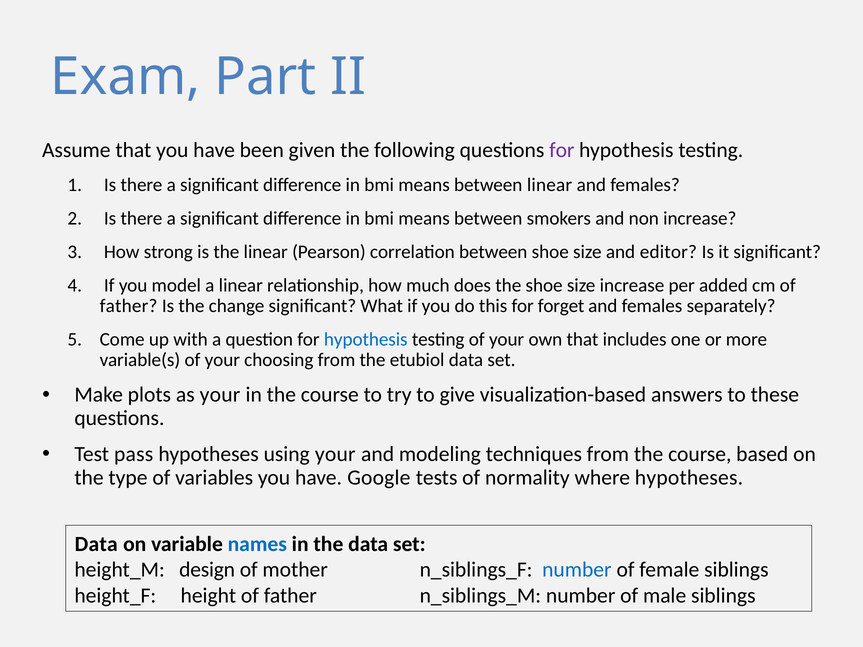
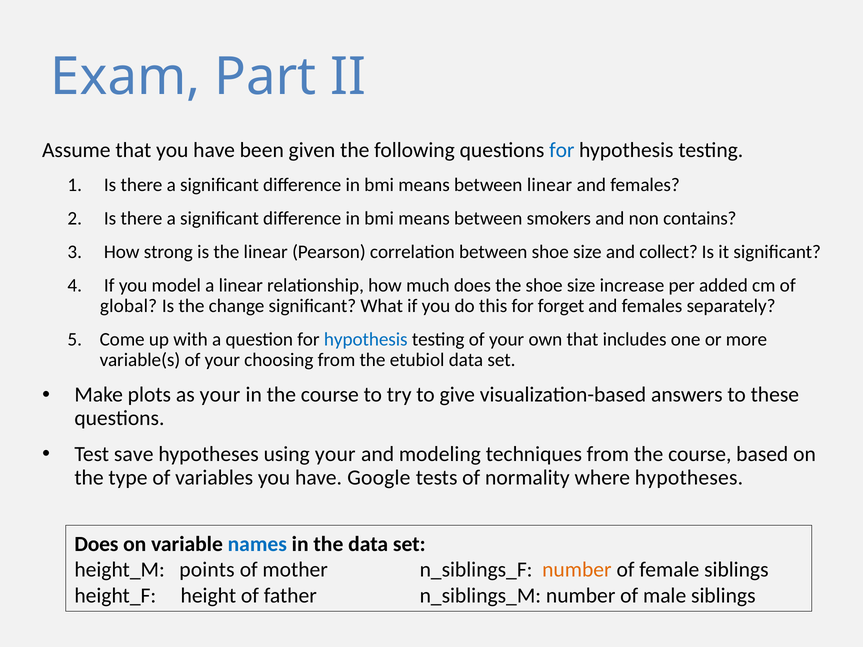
for colour: purple -> blue (562, 150)
non increase: increase -> contains (700, 218)
editor: editor -> collect (669, 252)
father: father -> global (129, 306)
pass: pass -> save (134, 454)
Data: Data -> Does (96, 544)
design: design -> points (207, 570)
number colour: blue -> orange (577, 570)
